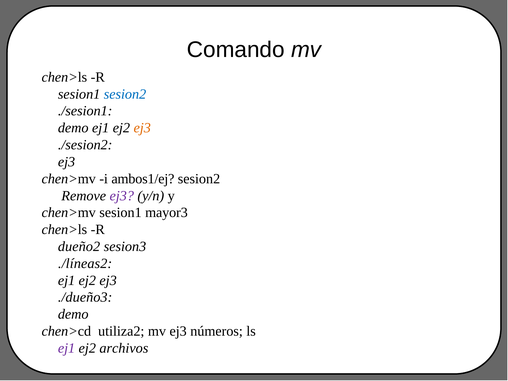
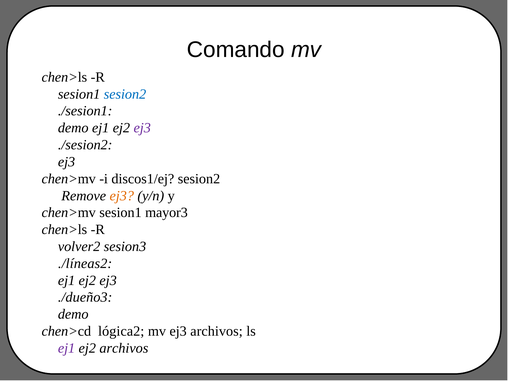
ej3 colour: orange -> purple (142, 128)
ambos1/ej: ambos1/ej -> discos1/ej (143, 179)
ej3 colour: purple -> orange (122, 196)
dueño2: dueño2 -> volver2 (79, 247)
utiliza2: utiliza2 -> lógica2 (121, 331)
ej3 números: números -> archivos (217, 331)
